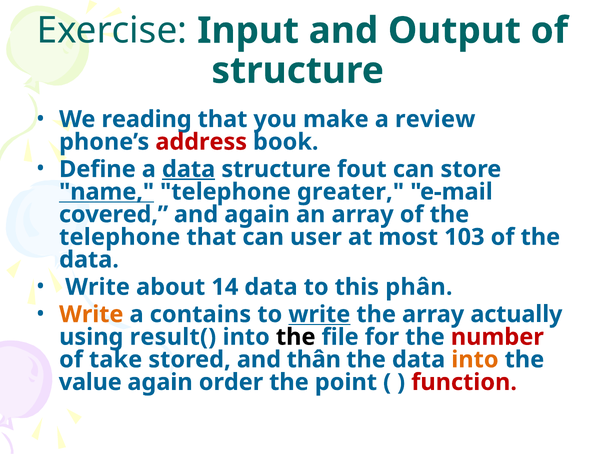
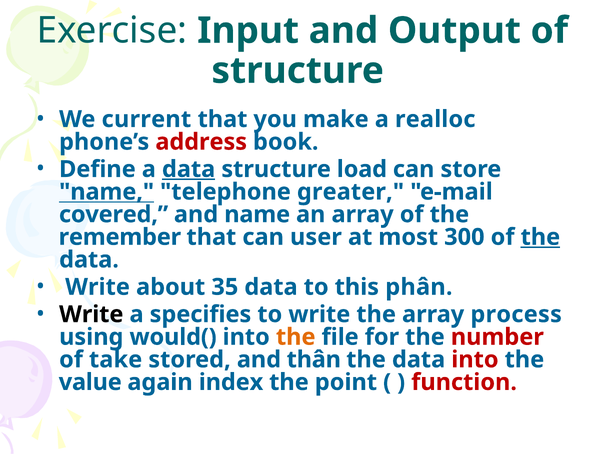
reading: reading -> current (146, 119)
review: review -> realloc (435, 119)
fout: fout -> load (362, 169)
and again: again -> name (257, 215)
telephone: telephone -> remember (120, 237)
103: 103 -> 300 (464, 237)
the underline: none -> present (540, 237)
14: 14 -> 35 (225, 287)
Write colour: orange -> black (91, 315)
contains: contains -> specifies (200, 315)
write underline: present -> none (319, 315)
actually: actually -> process (516, 315)
result(: result( -> would( (173, 337)
the colour: black -> orange (296, 337)
into colour: orange -> red (475, 360)
order: order -> index (231, 383)
